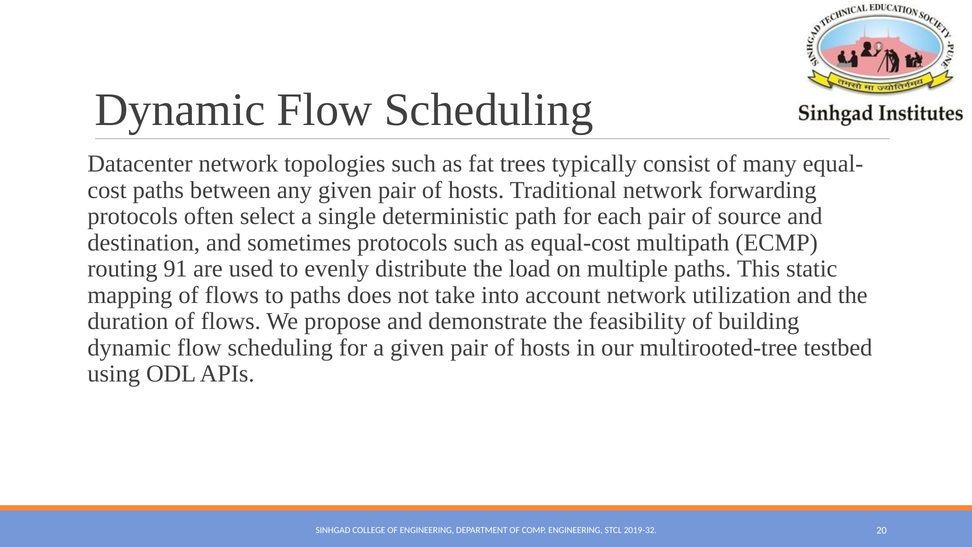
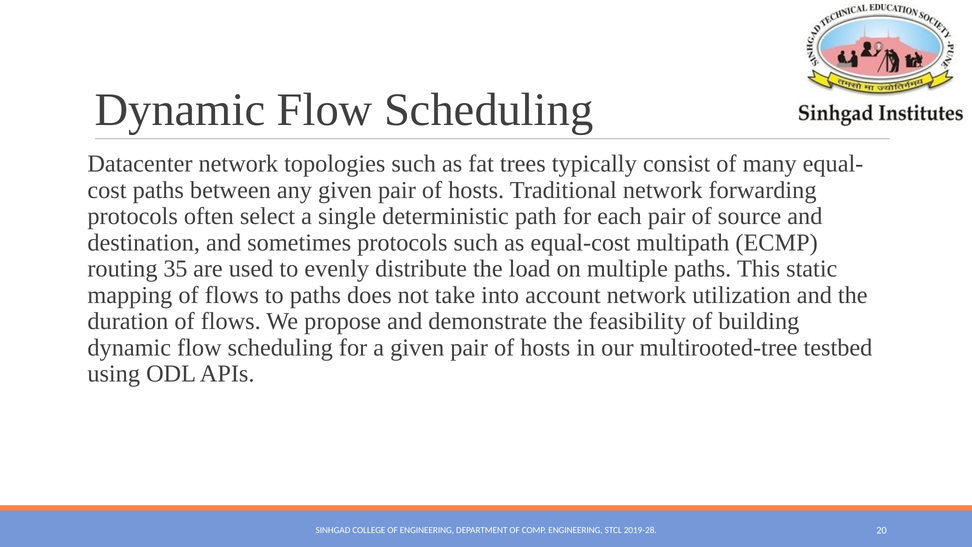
91: 91 -> 35 (175, 269)
2019-32: 2019-32 -> 2019-28 (640, 530)
